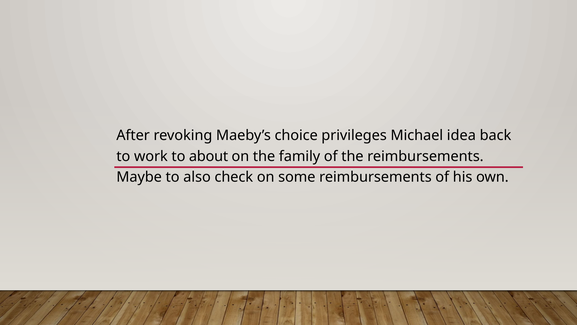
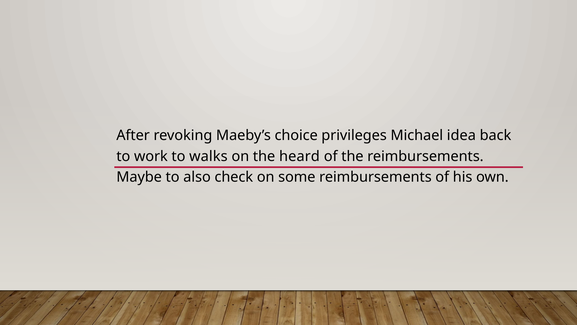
about: about -> walks (208, 156)
family: family -> heard (299, 156)
